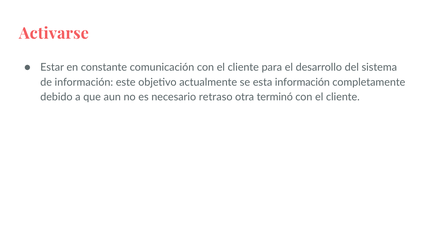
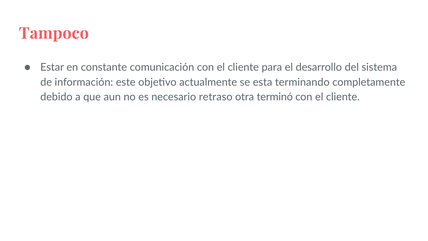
Activarse: Activarse -> Tampoco (54, 33)
esta información: información -> terminando (302, 82)
